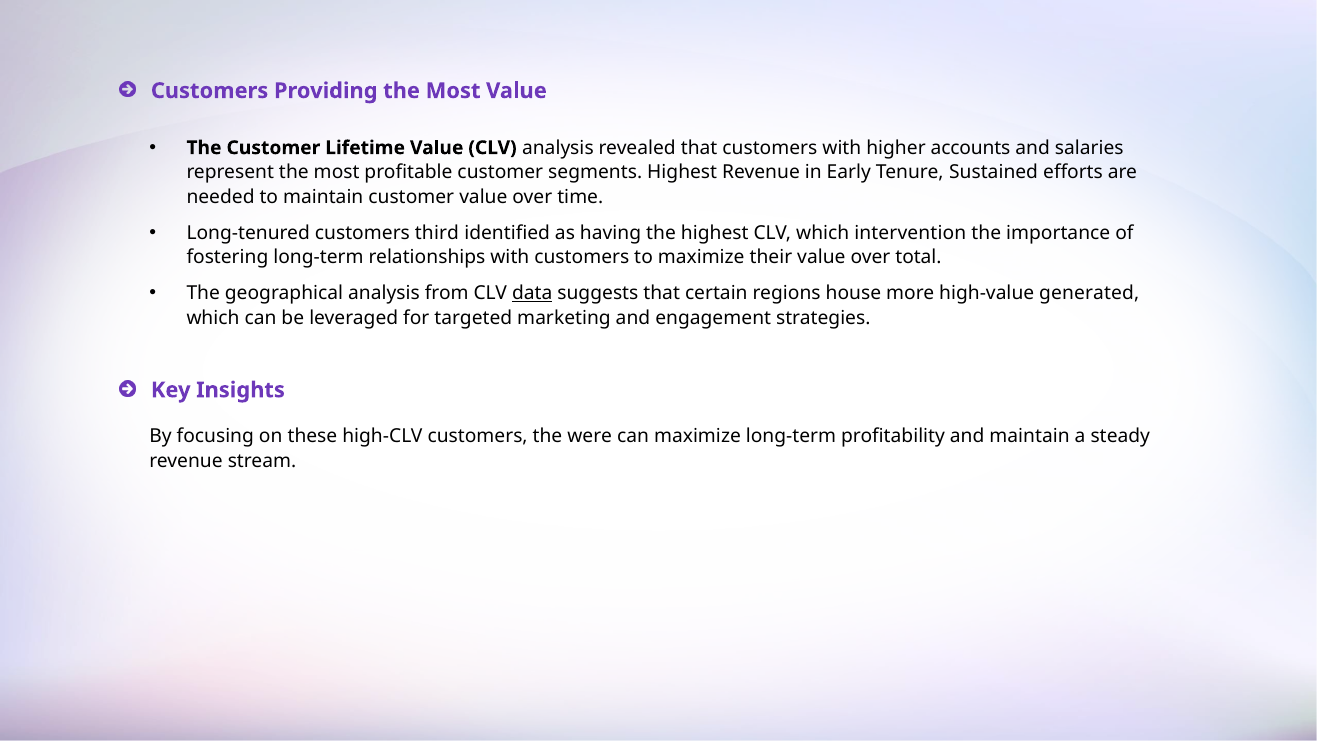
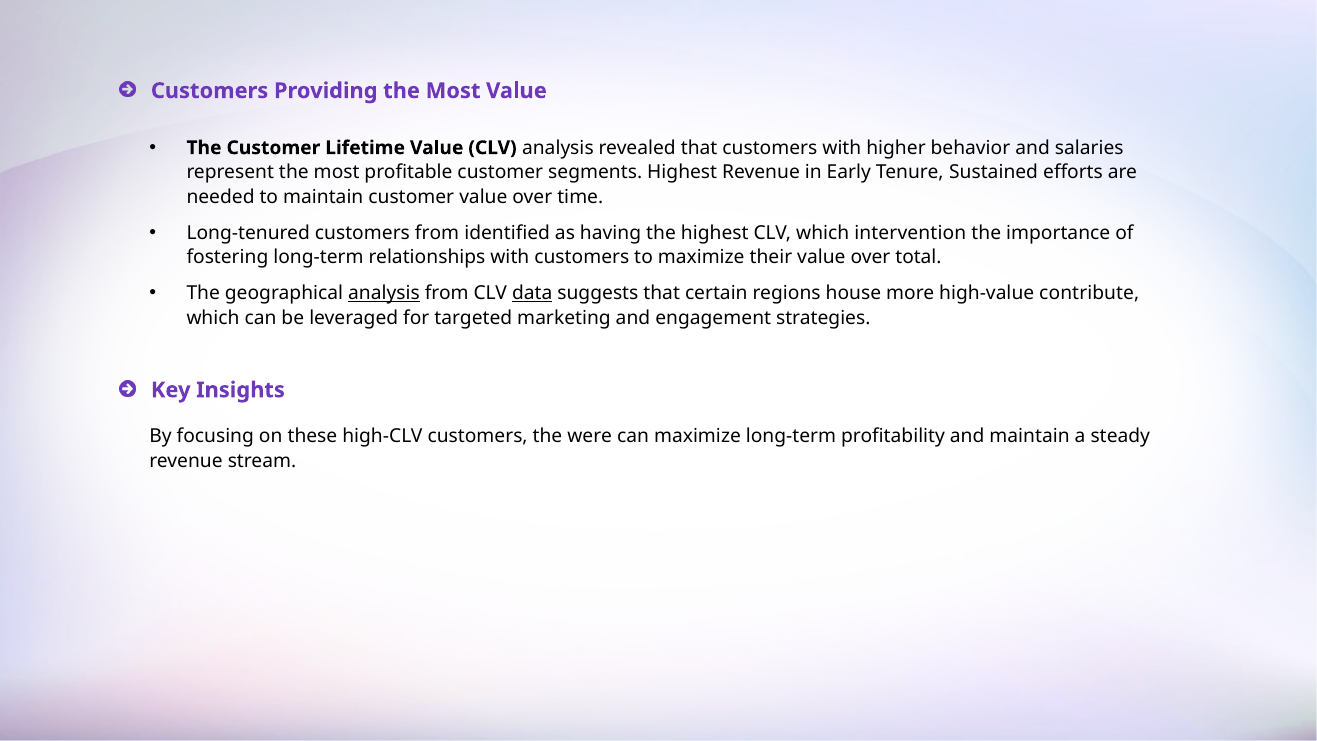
accounts: accounts -> behavior (970, 148)
customers third: third -> from (437, 233)
analysis underline: none -> present (384, 293)
generated: generated -> contribute (1089, 293)
